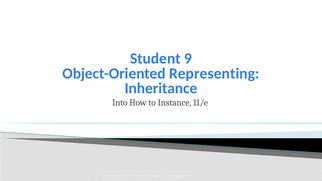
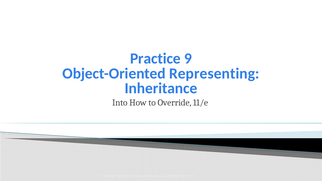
Student: Student -> Practice (155, 59)
Instance: Instance -> Override (175, 103)
